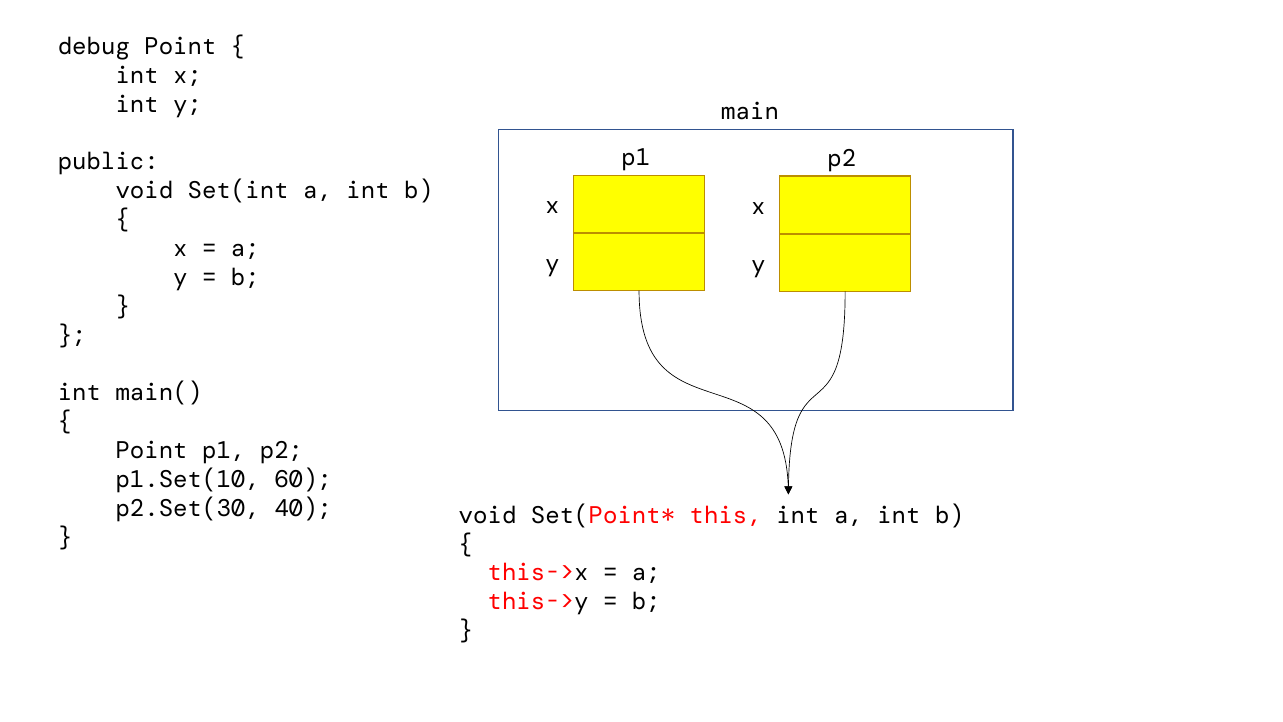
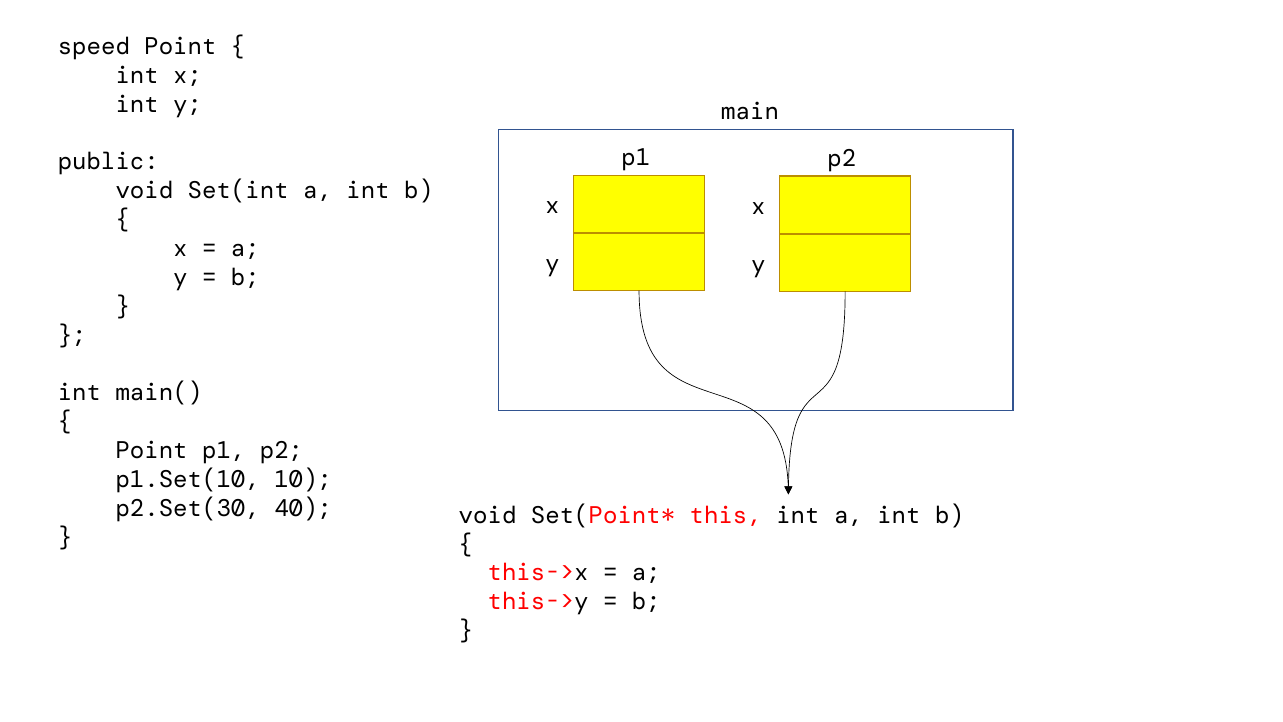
debug: debug -> speed (94, 46)
60: 60 -> 10 (303, 479)
